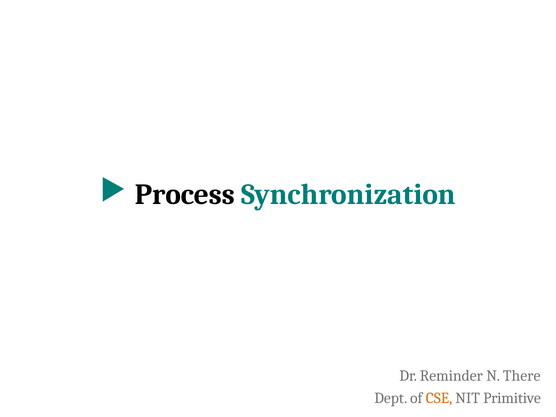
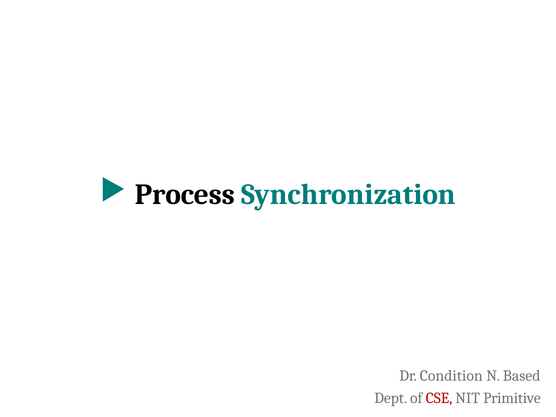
Reminder: Reminder -> Condition (451, 376)
There: There -> Based (522, 376)
CSE colour: orange -> red (439, 398)
